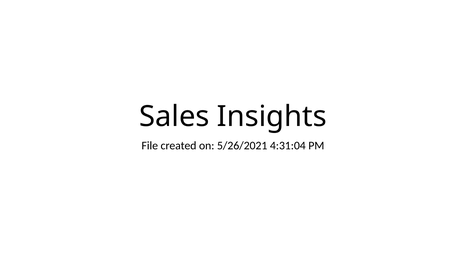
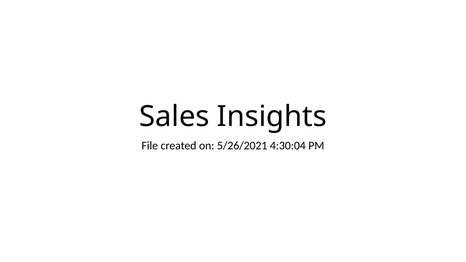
4:31:04: 4:31:04 -> 4:30:04 (288, 146)
